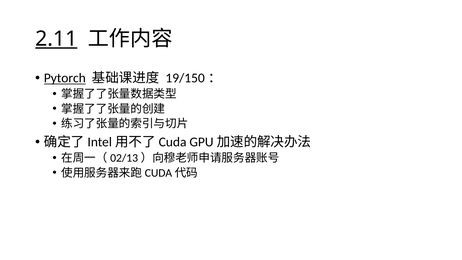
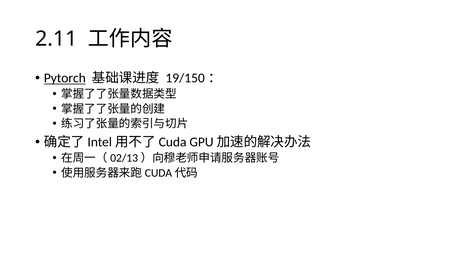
2.11 underline: present -> none (56, 39)
